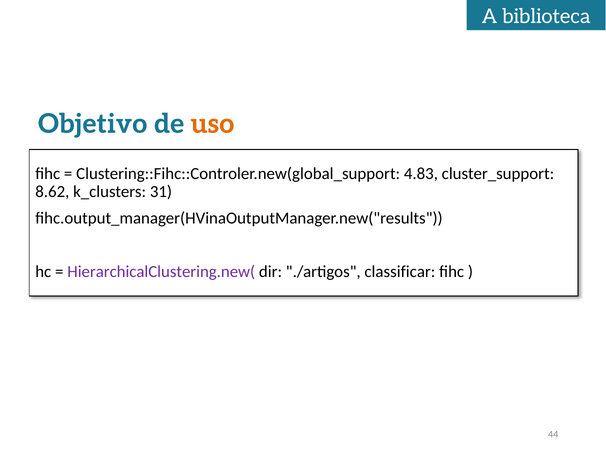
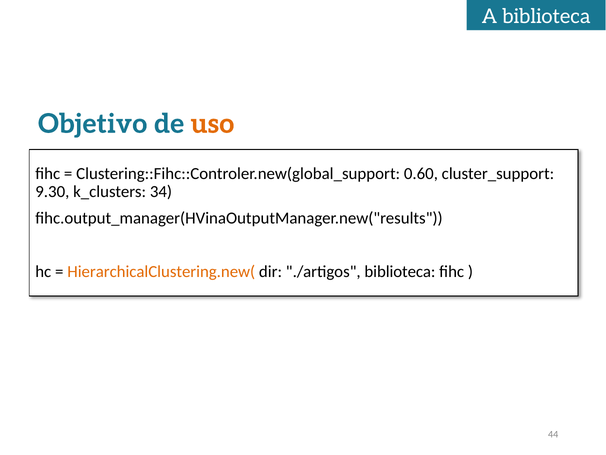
4.83: 4.83 -> 0.60 (421, 173)
8.62: 8.62 -> 9.30 (52, 192)
31: 31 -> 34 (161, 192)
HierarchicalClustering.new( colour: purple -> orange (161, 271)
./artigos classificar: classificar -> biblioteca (400, 271)
